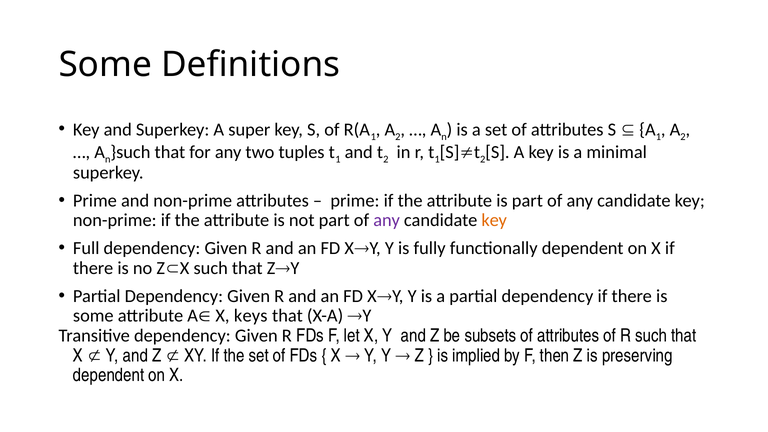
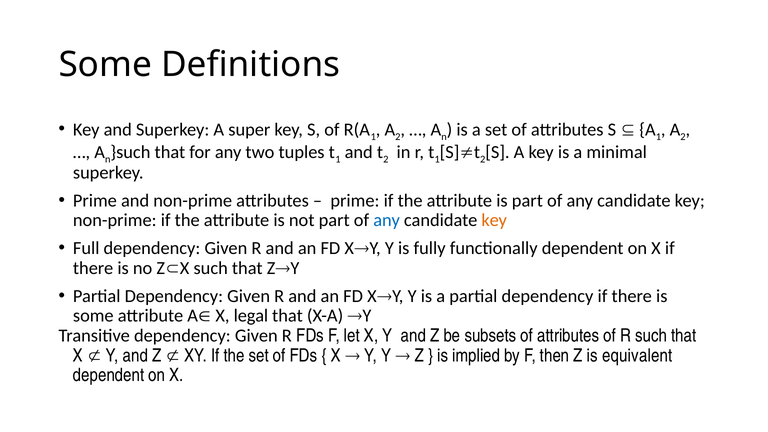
any colour: purple -> blue (387, 220)
keys: keys -> legal (251, 316)
preserving: preserving -> equivalent (637, 356)
